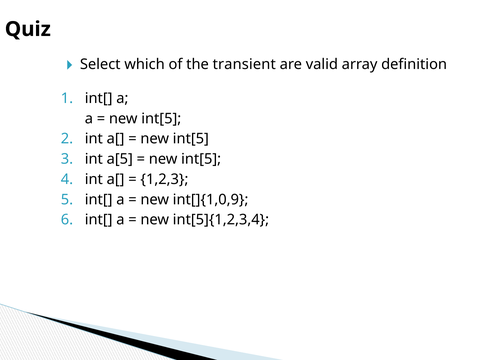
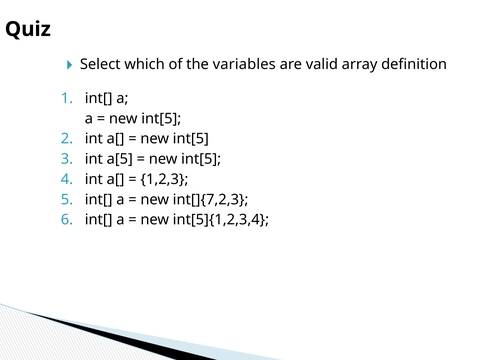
transient: transient -> variables (244, 64)
int[]{1,0,9: int[]{1,0,9 -> int[]{7,2,3 (211, 200)
